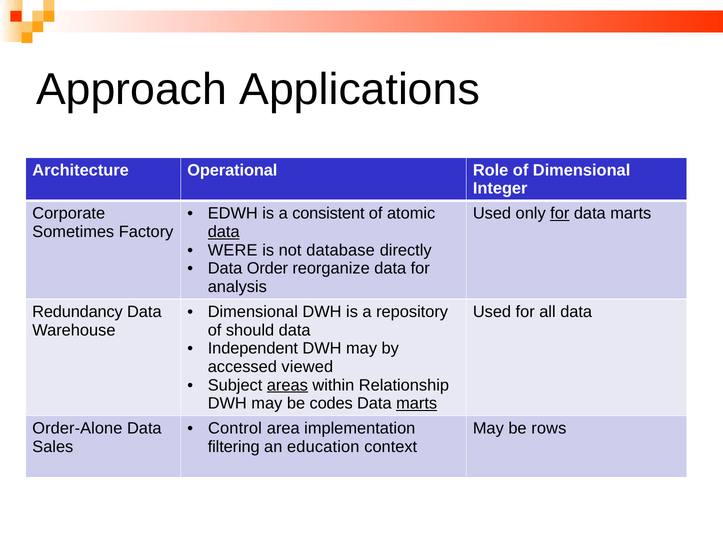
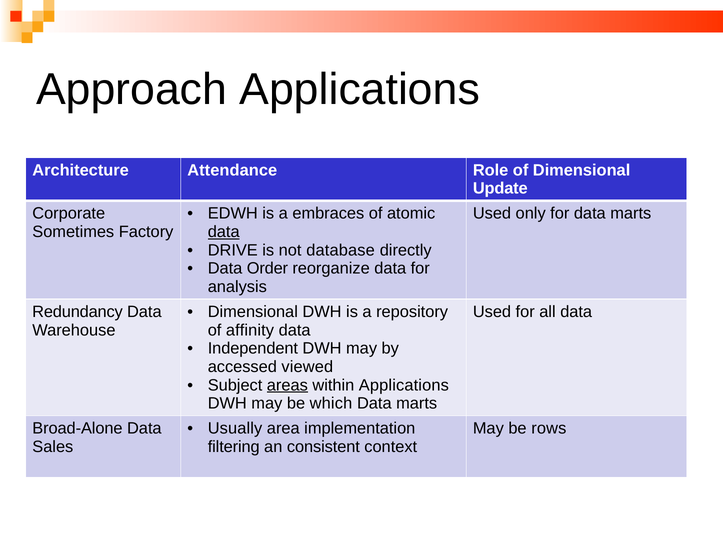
Operational: Operational -> Attendance (232, 170)
Integer: Integer -> Update (500, 189)
consistent: consistent -> embraces (328, 214)
for underline: present -> none (560, 214)
WERE: WERE -> DRIVE (233, 250)
should: should -> affinity (250, 330)
within Relationship: Relationship -> Applications (404, 385)
codes: codes -> which (331, 404)
marts underline: present -> none (417, 404)
Order-Alone: Order-Alone -> Broad-Alone (77, 429)
Control: Control -> Usually (235, 429)
education: education -> consistent (323, 447)
